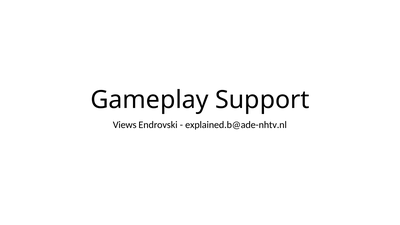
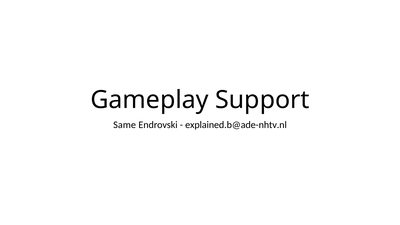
Views: Views -> Same (125, 125)
